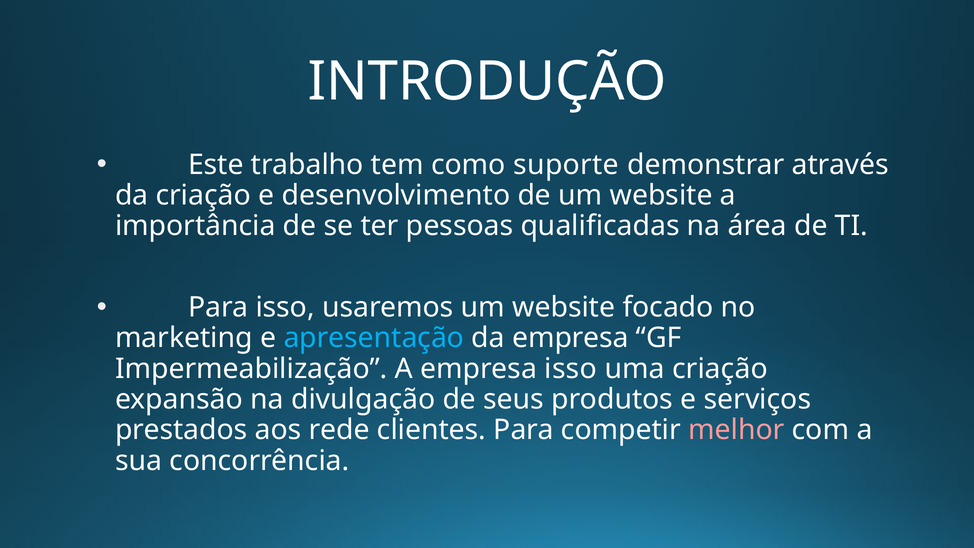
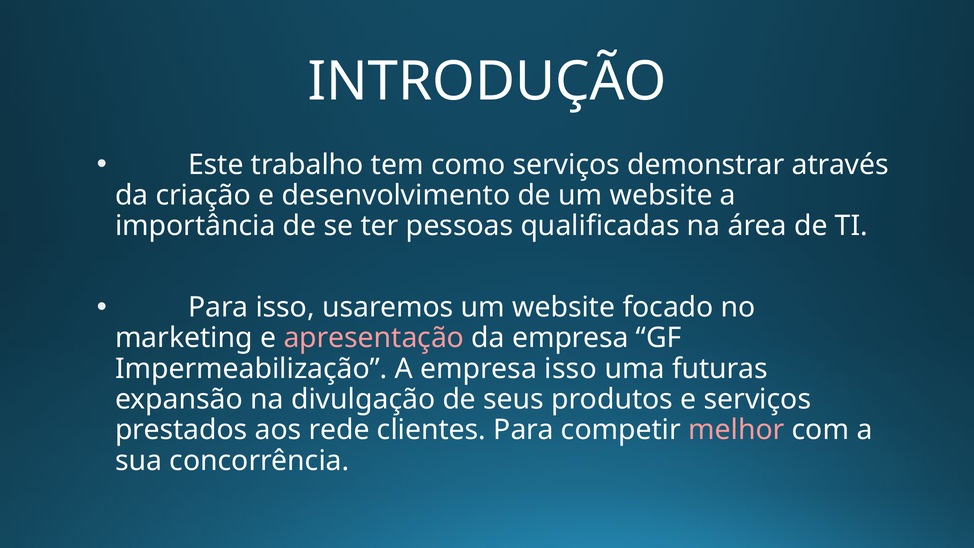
como suporte: suporte -> serviços (566, 165)
apresentação colour: light blue -> pink (374, 338)
uma criação: criação -> futuras (720, 369)
